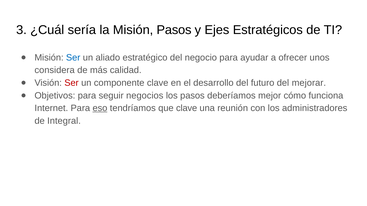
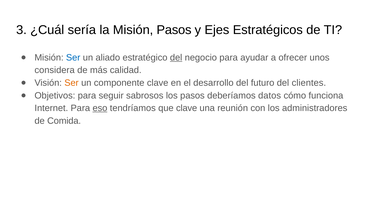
del underline: none -> present (176, 58)
Ser colour: red -> orange (72, 83)
mejorar: mejorar -> clientes (309, 83)
negocios: negocios -> sabrosos (145, 96)
mejor: mejor -> datos (270, 96)
Integral: Integral -> Comida (64, 121)
